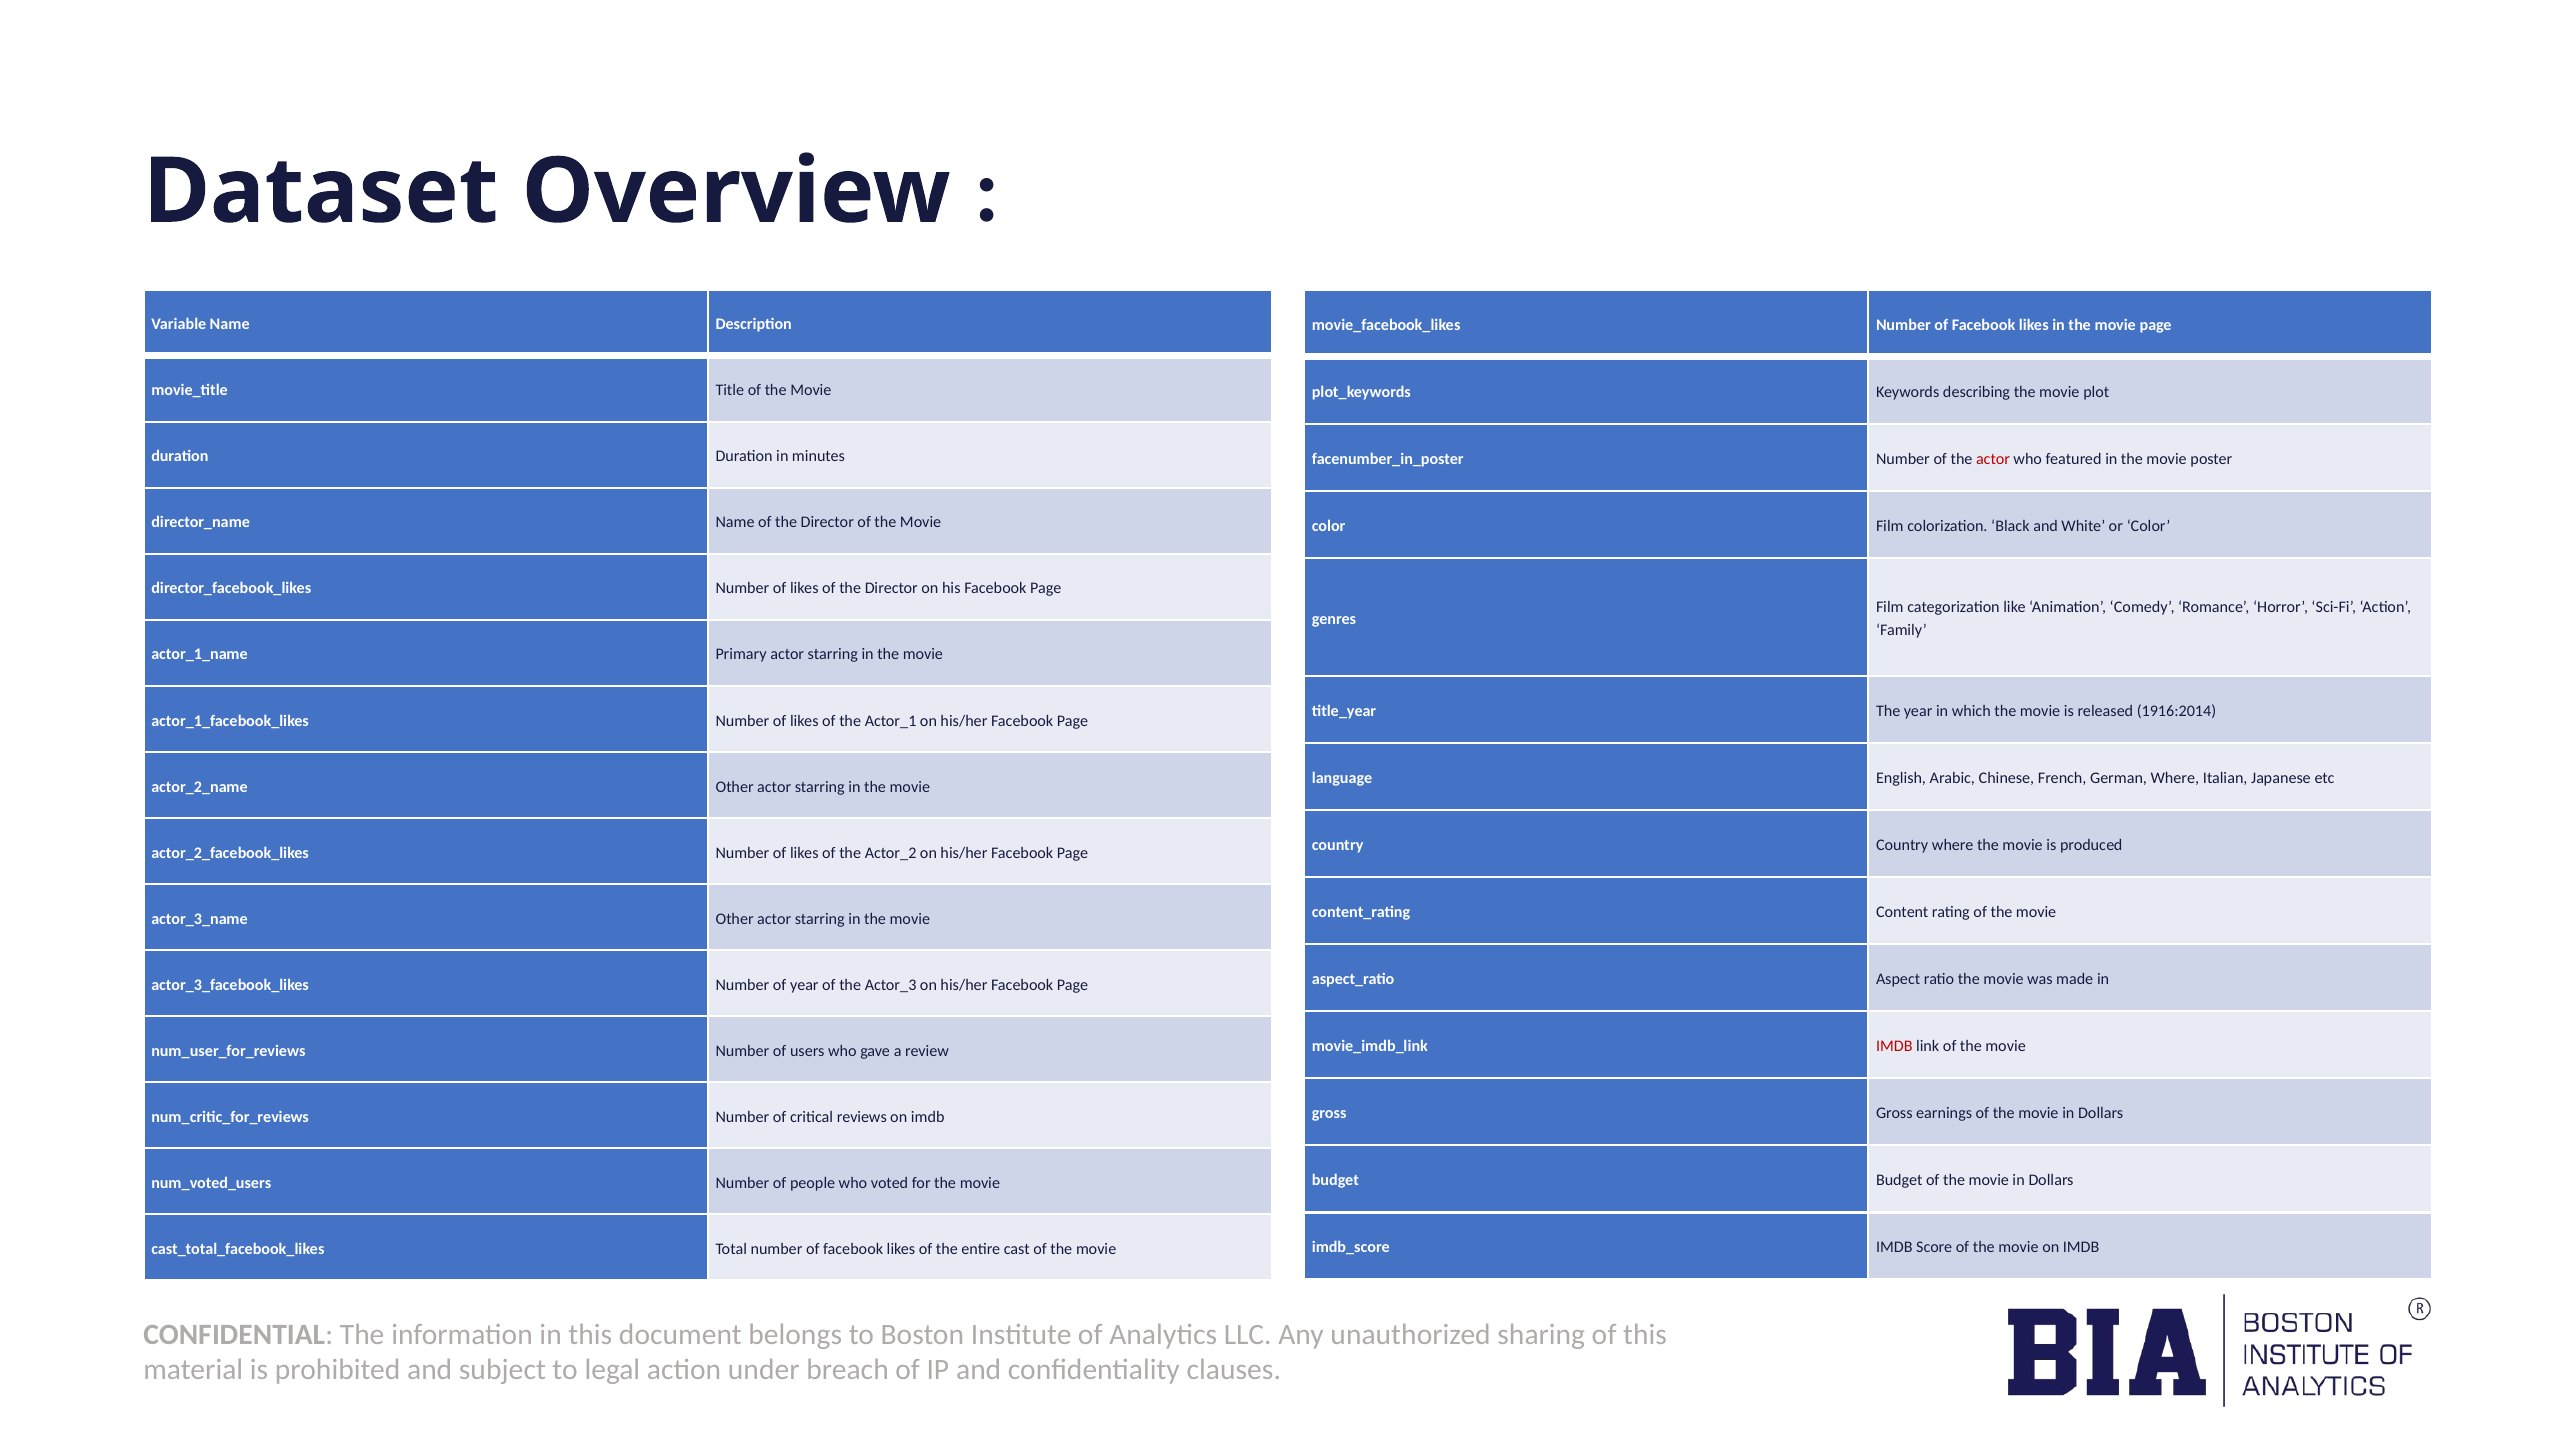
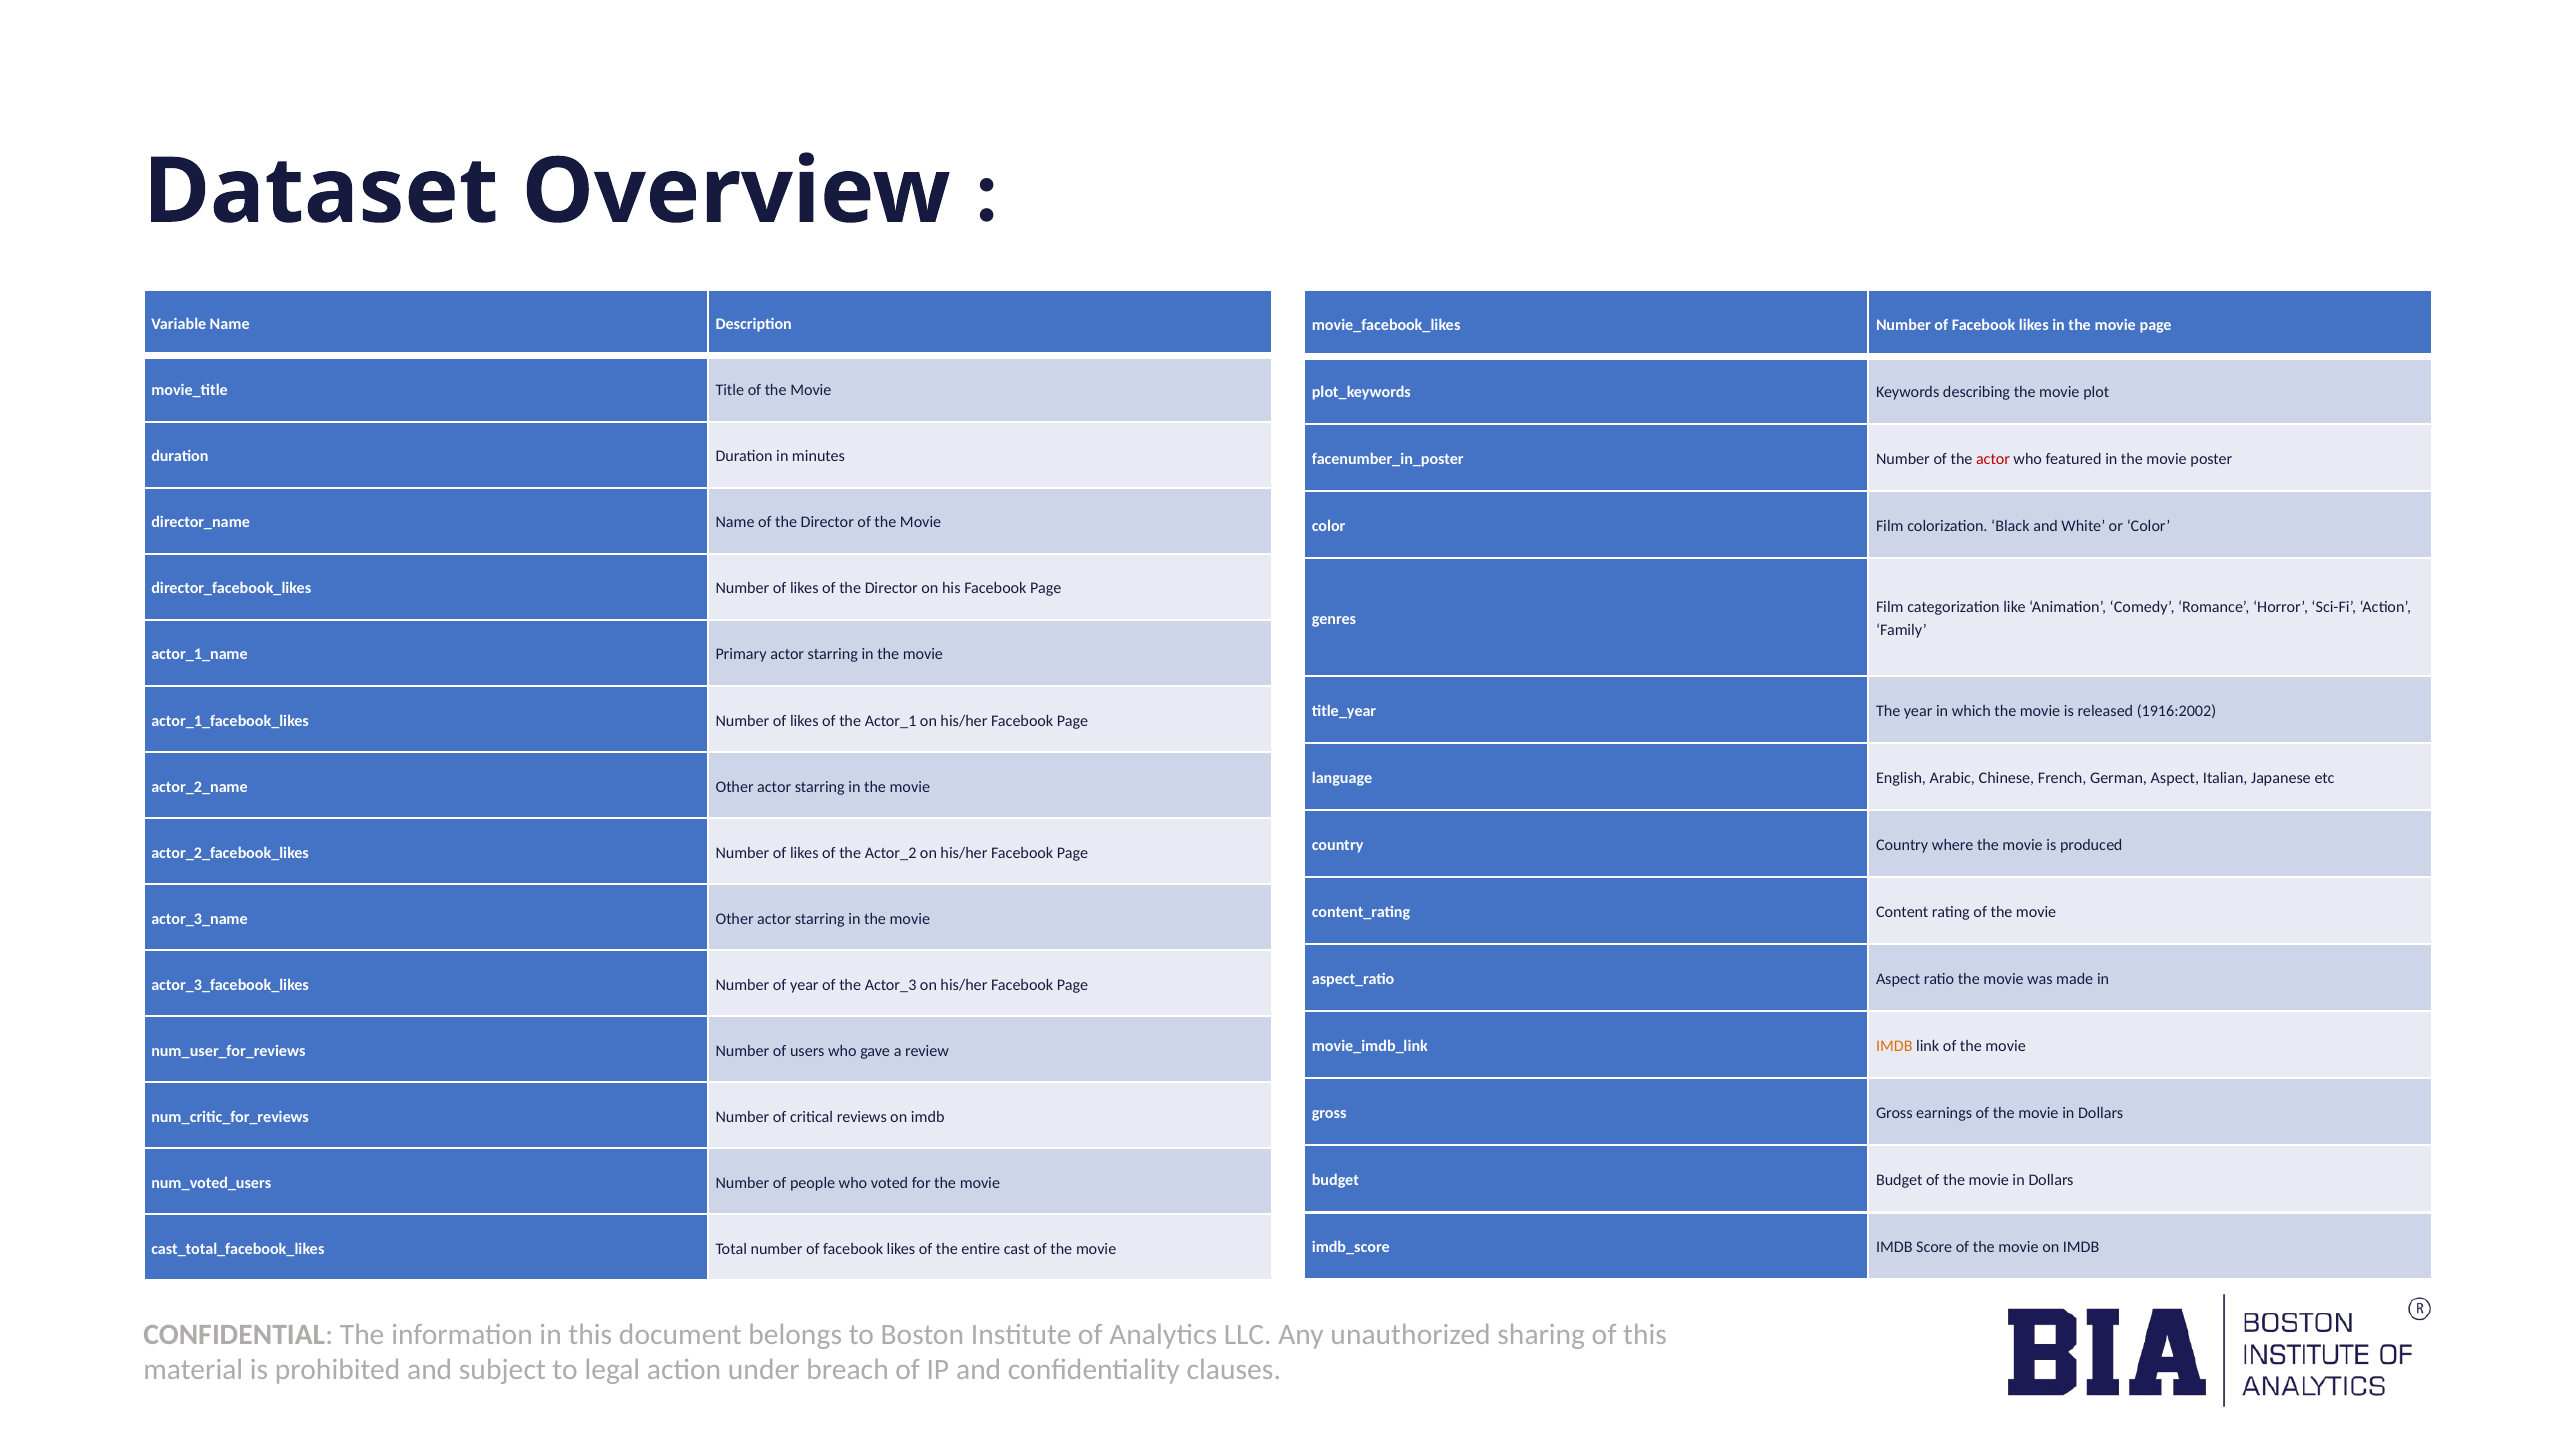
1916:2014: 1916:2014 -> 1916:2002 (2176, 711)
German Where: Where -> Aspect (2175, 778)
IMDB colour: red -> orange (1894, 1047)
